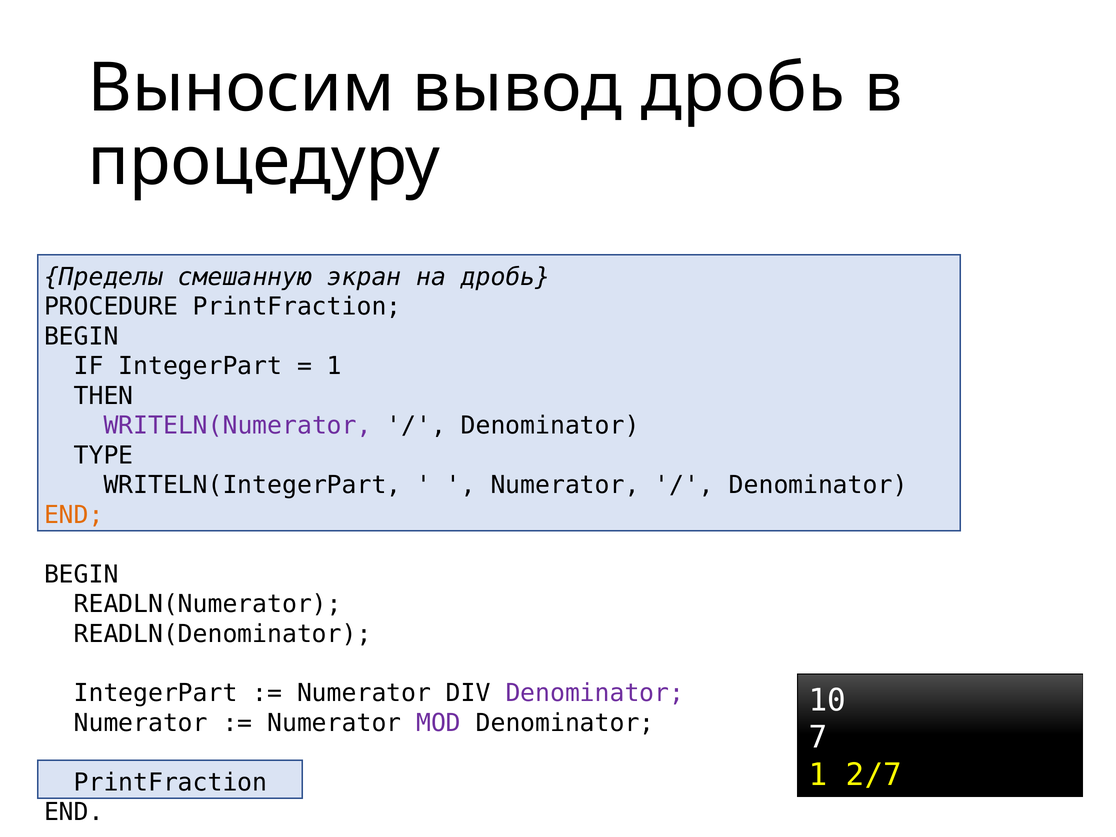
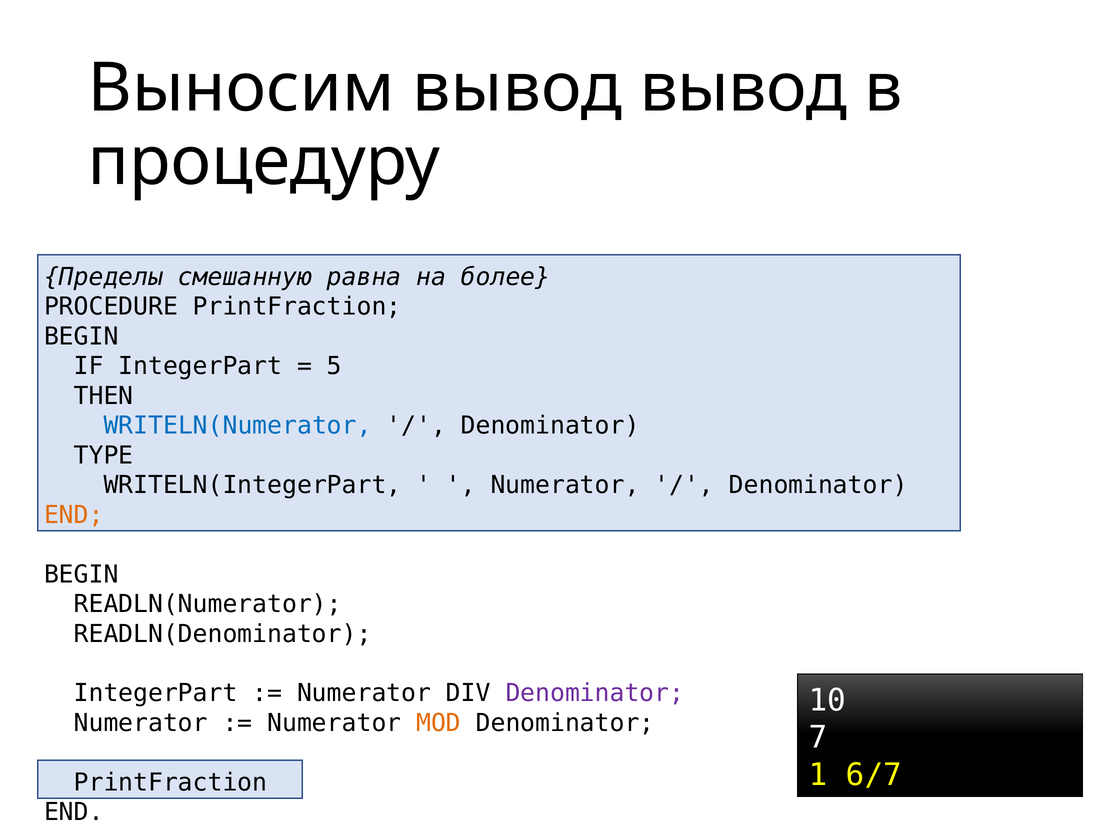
вывод дробь: дробь -> вывод (743, 88)
экран: экран -> равна (364, 277)
на дробь: дробь -> более (506, 277)
1: 1 -> 5 (334, 366)
WRITELN(Numerator colour: purple -> blue (238, 426)
MOD colour: purple -> orange (438, 723)
2/7: 2/7 -> 6/7 (874, 775)
